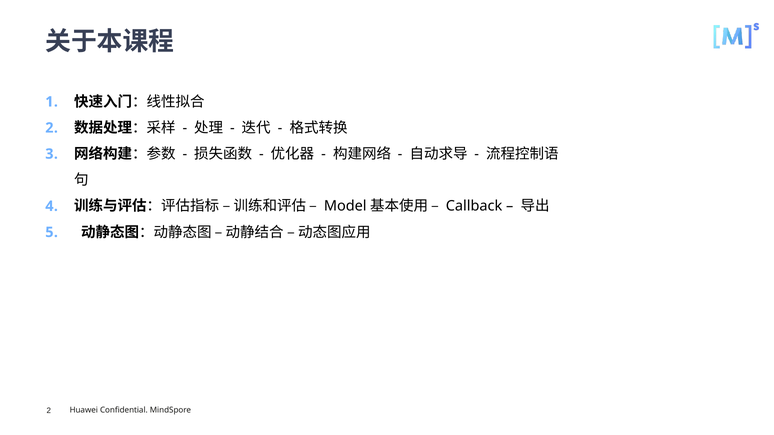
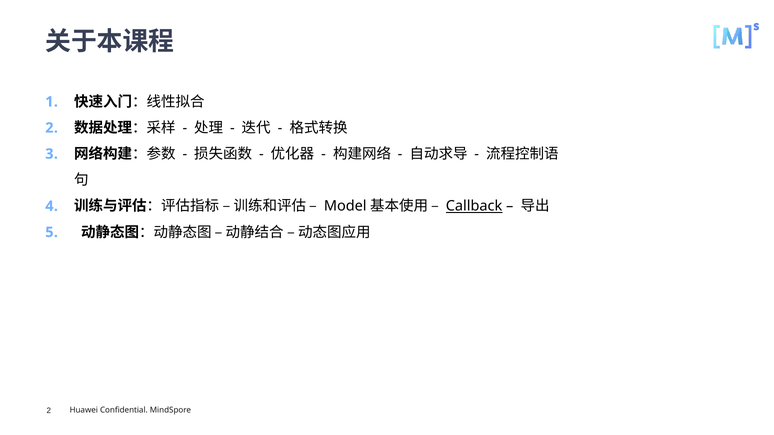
Callback underline: none -> present (474, 206)
